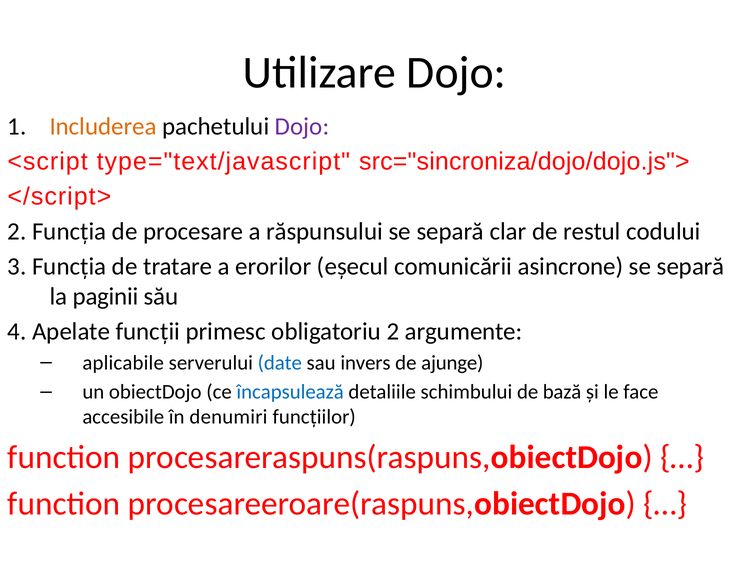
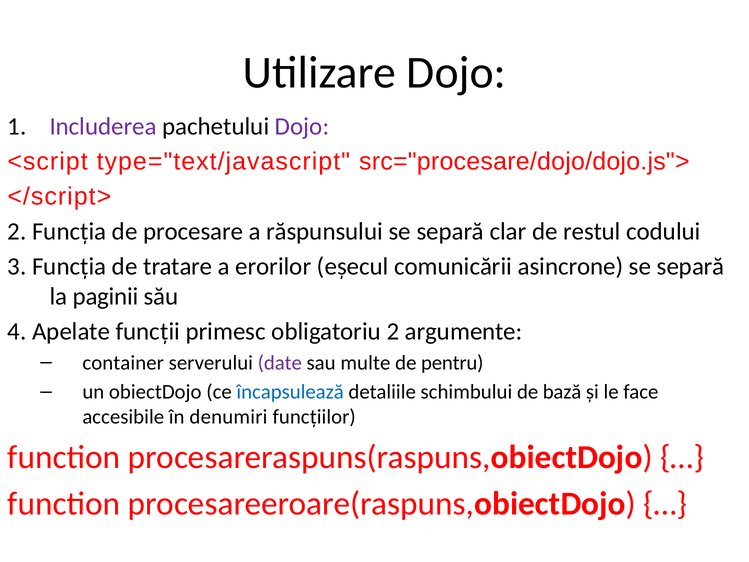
Includerea colour: orange -> purple (103, 127)
src="sincroniza/dojo/dojo.js">: src="sincroniza/dojo/dojo.js"> -> src="procesare/dojo/dojo.js"> (524, 162)
aplicabile: aplicabile -> container (123, 363)
date colour: blue -> purple (280, 363)
invers: invers -> multe (365, 363)
ajunge: ajunge -> pentru (452, 363)
